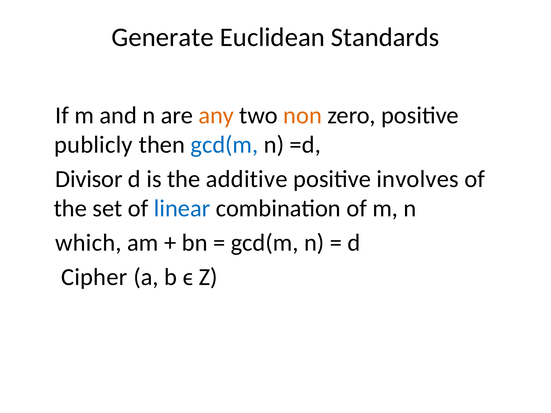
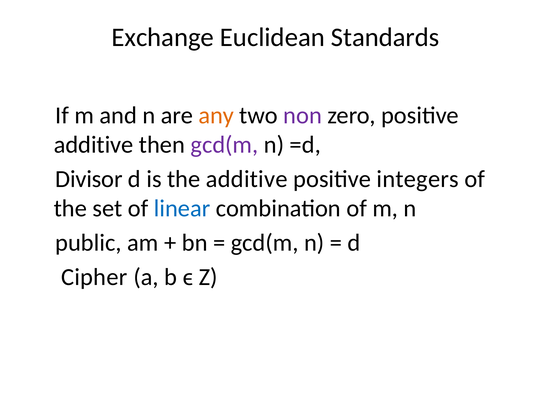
Generate: Generate -> Exchange (163, 37)
non colour: orange -> purple (303, 116)
publicly: publicly -> additive (94, 145)
gcd(m colour: blue -> purple (224, 145)
involves: involves -> integers (418, 179)
which: which -> public (88, 243)
